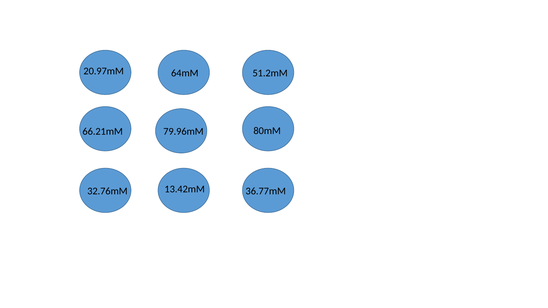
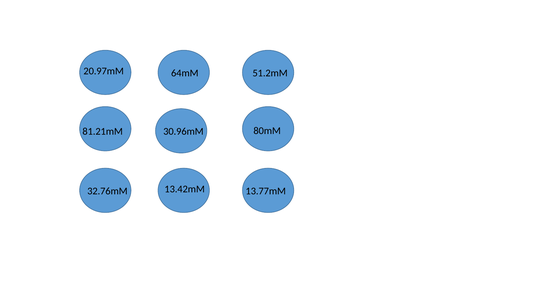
66.21mM: 66.21mM -> 81.21mM (103, 132)
79.96mM: 79.96mM -> 30.96mM (183, 132)
36.77mM: 36.77mM -> 13.77mM (266, 191)
